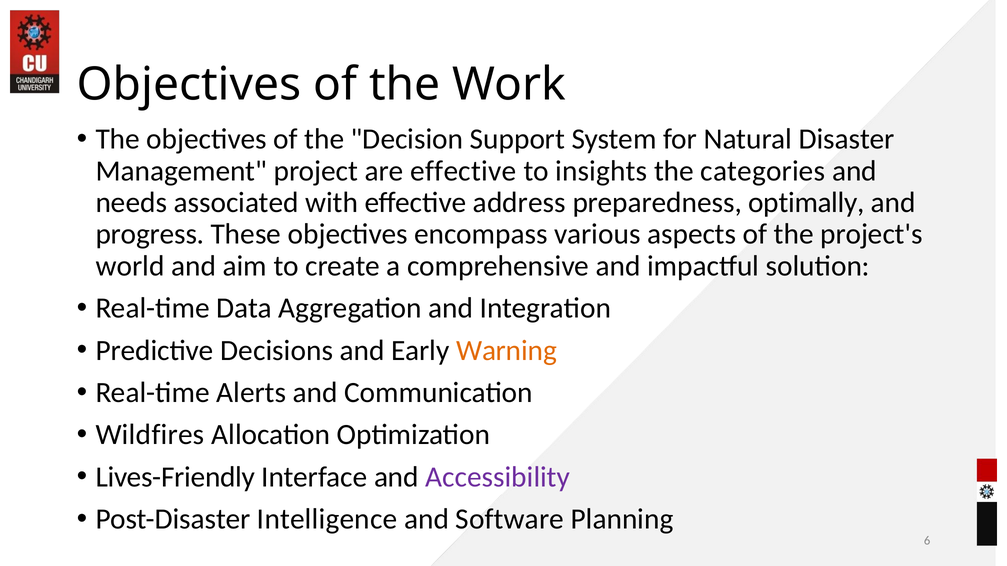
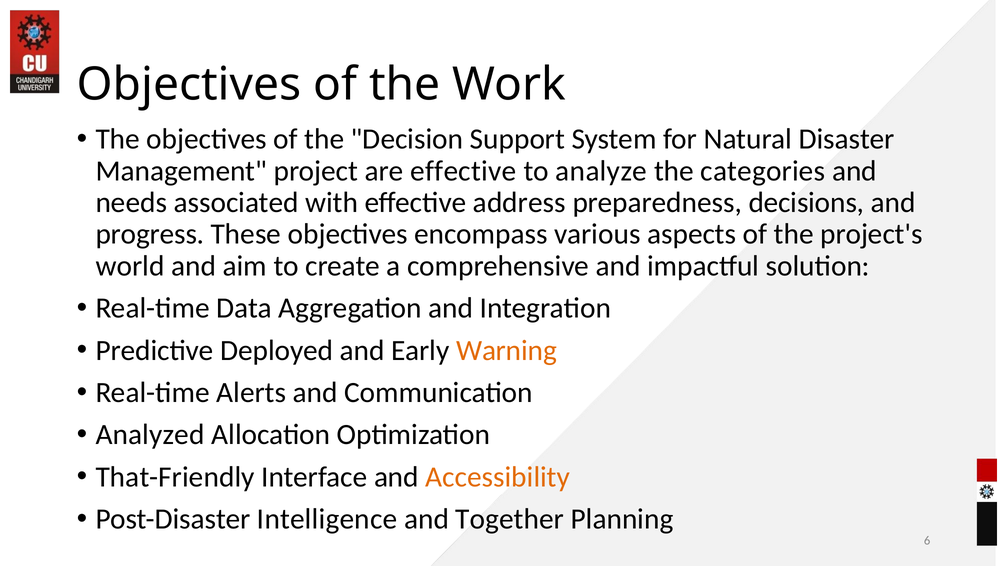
insights: insights -> analyze (601, 171)
optimally: optimally -> decisions (806, 203)
Decisions: Decisions -> Deployed (277, 351)
Wildfires: Wildfires -> Analyzed (150, 435)
Lives-Friendly: Lives-Friendly -> That-Friendly (175, 477)
Accessibility colour: purple -> orange (498, 477)
Software: Software -> Together (510, 520)
